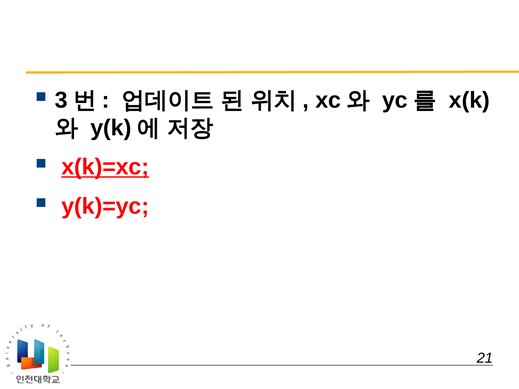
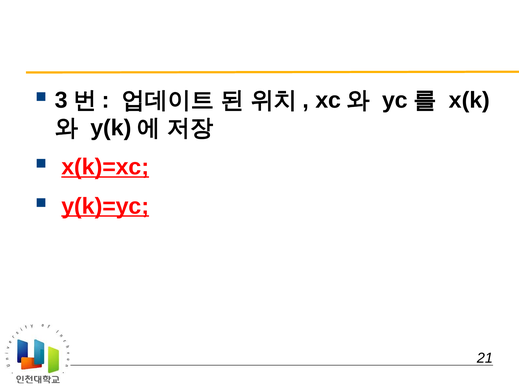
y(k)=yc underline: none -> present (105, 206)
